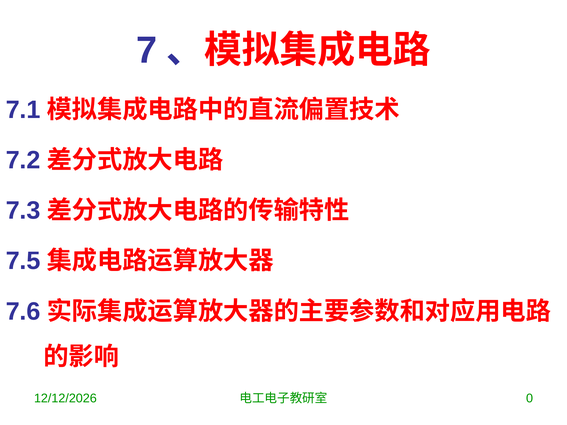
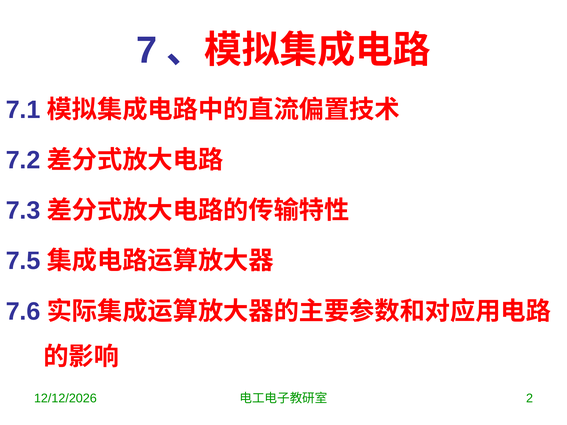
0: 0 -> 2 (530, 399)
